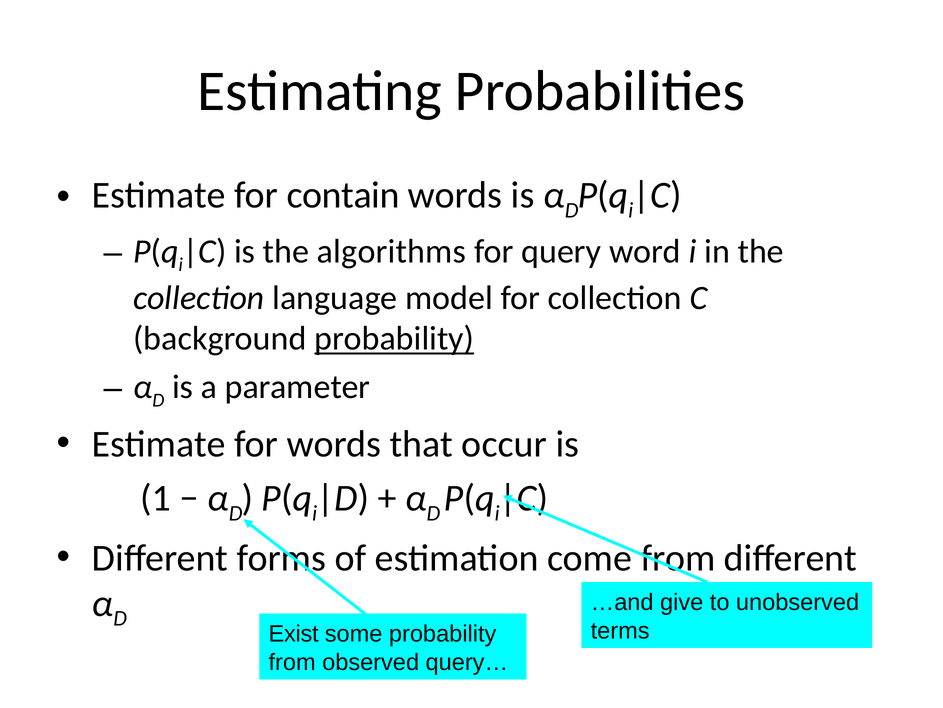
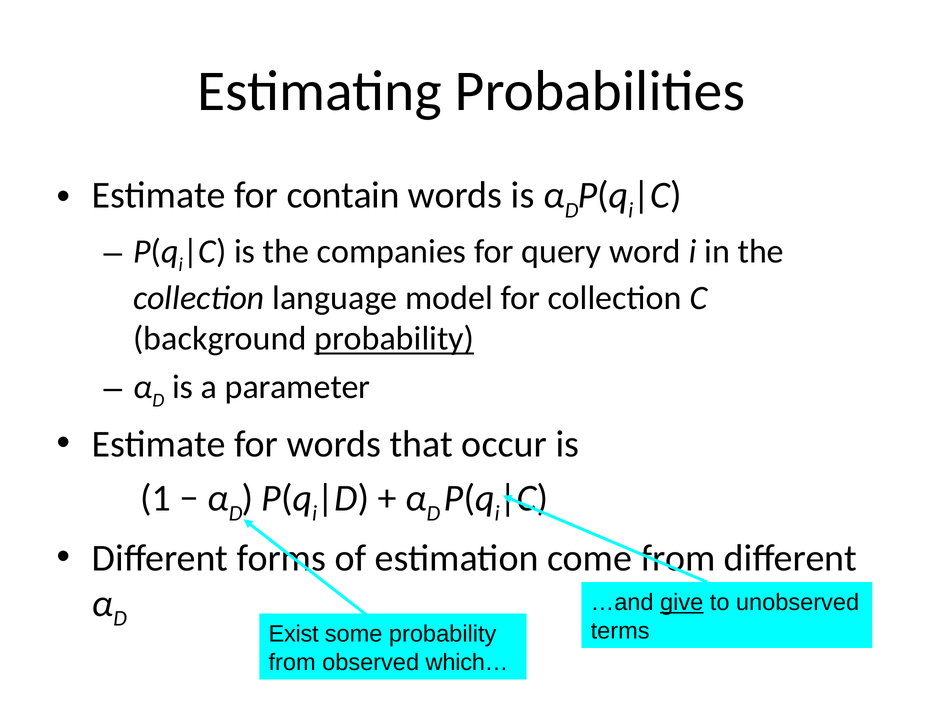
algorithms: algorithms -> companies (392, 251)
give underline: none -> present (682, 602)
query…: query… -> which… (467, 662)
